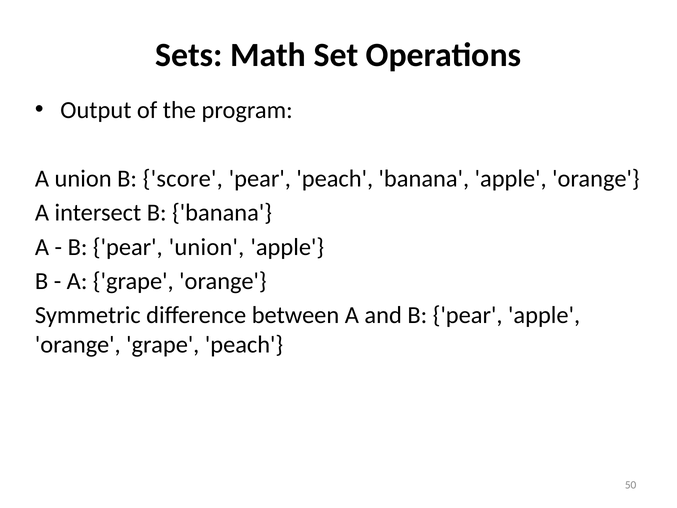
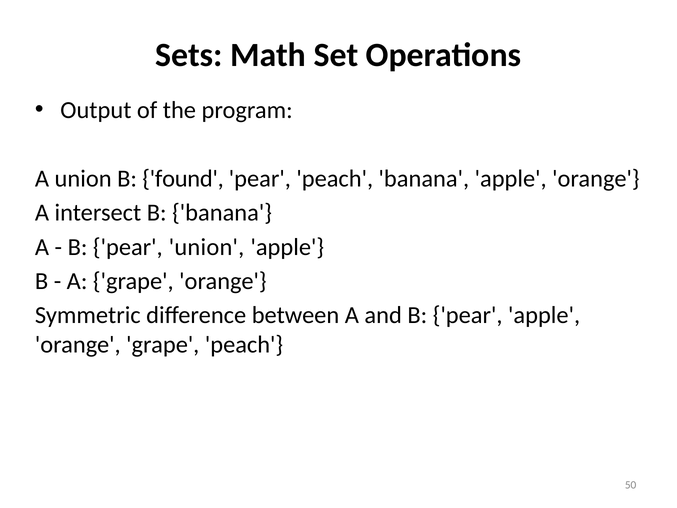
score: score -> found (183, 178)
